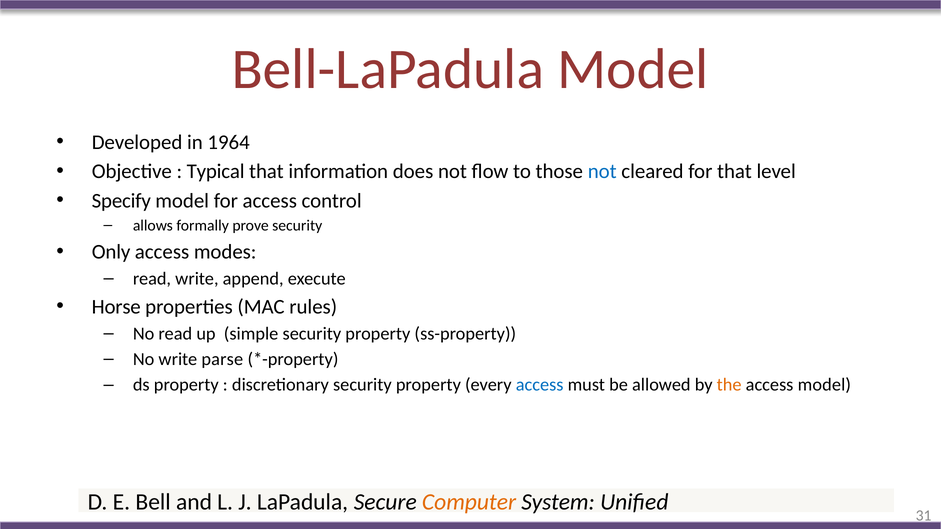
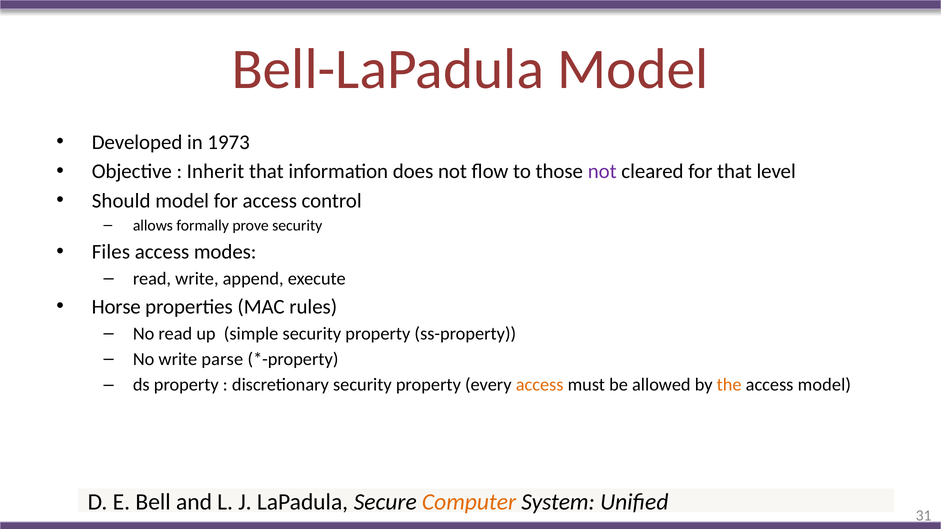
1964: 1964 -> 1973 (229, 142)
Typical: Typical -> Inherit (215, 171)
not colour: blue -> purple (602, 171)
Specify: Specify -> Should (121, 201)
Only: Only -> Files (111, 252)
access colour: blue -> orange (540, 385)
